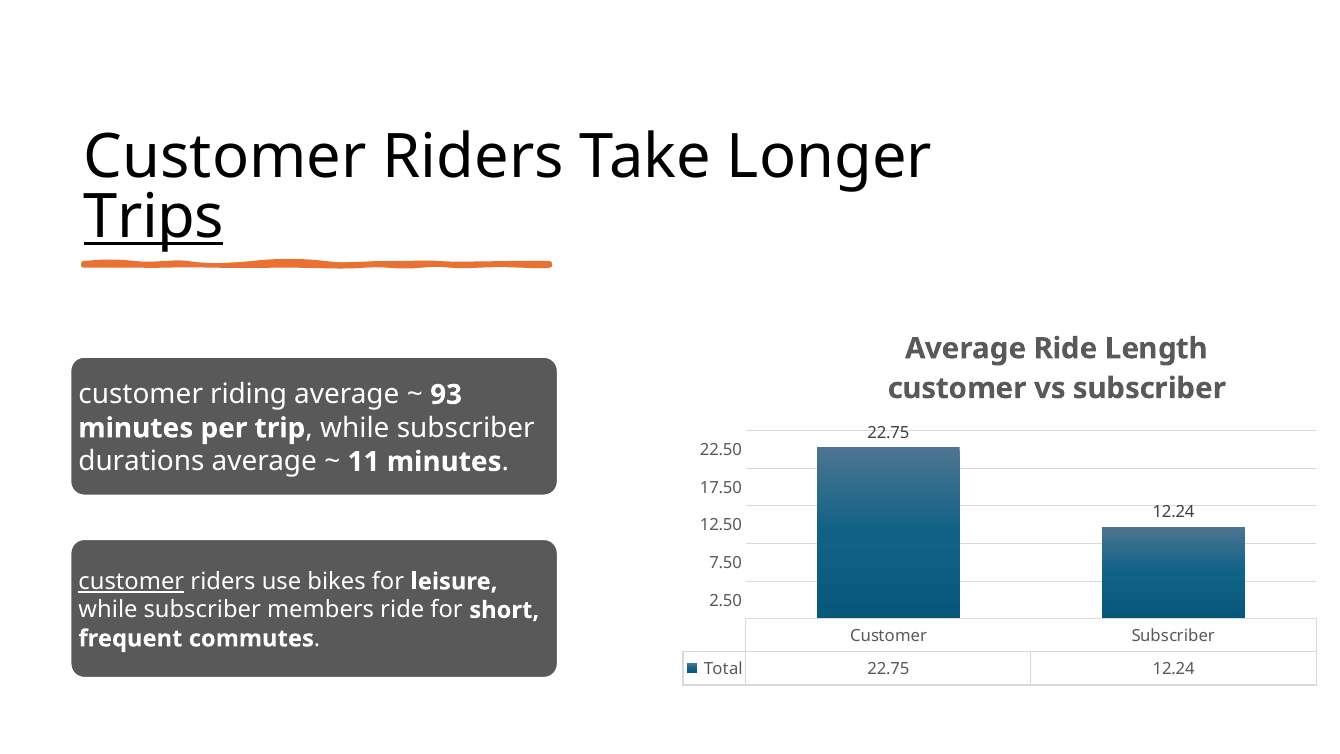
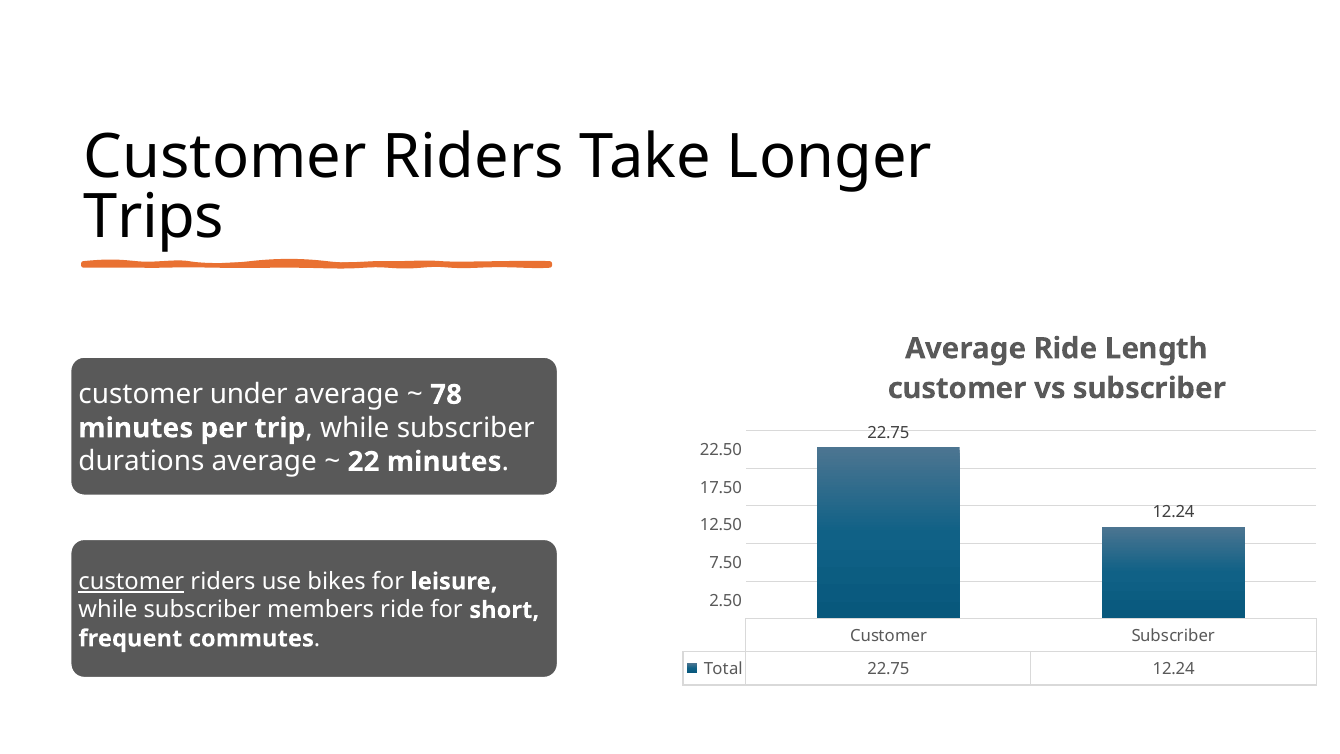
Trips underline: present -> none (154, 217)
riding: riding -> under (249, 395)
93: 93 -> 78 (446, 395)
11: 11 -> 22 (364, 462)
